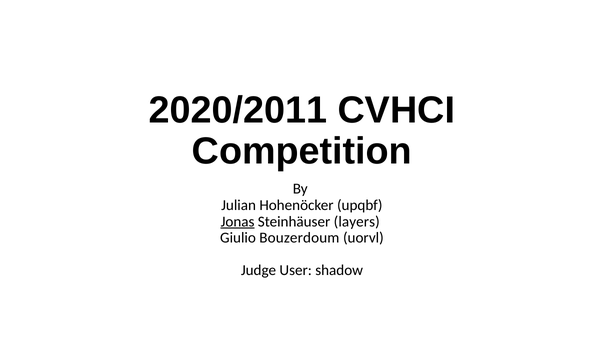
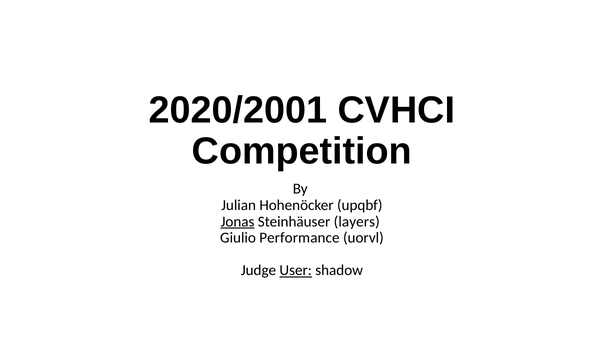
2020/2011: 2020/2011 -> 2020/2001 (238, 110)
Bouzerdoum: Bouzerdoum -> Performance (299, 238)
User underline: none -> present (296, 270)
